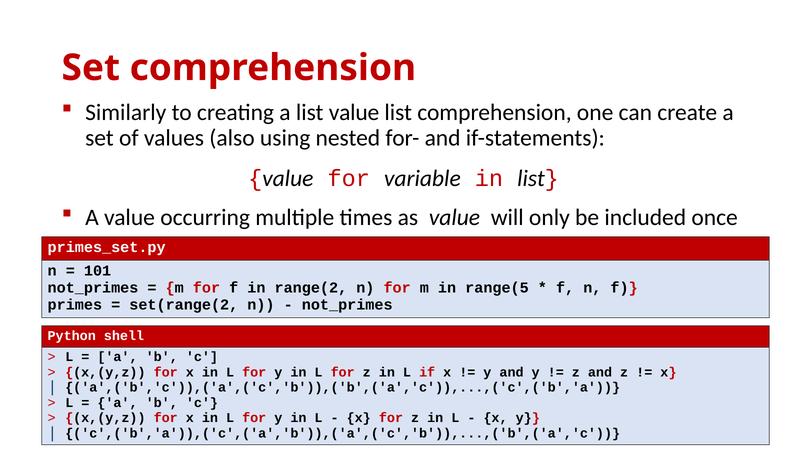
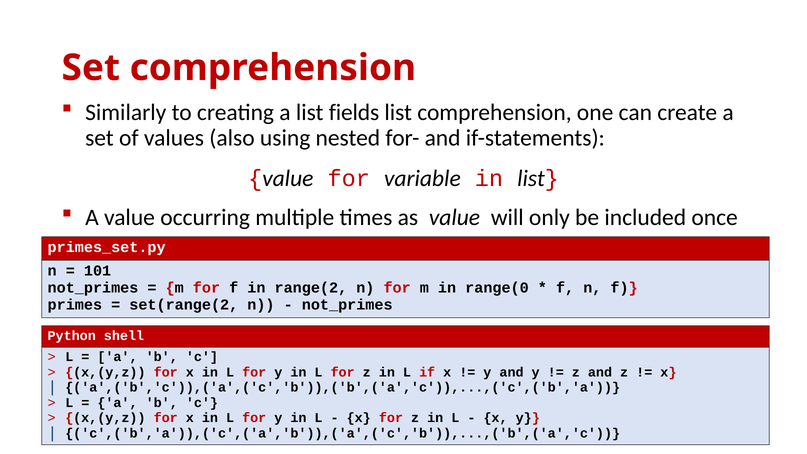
list value: value -> fields (354, 113)
range(5: range(5 -> range(0 (497, 288)
